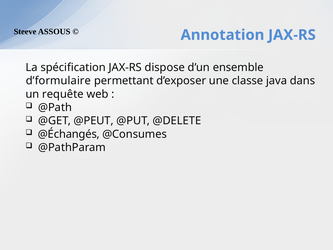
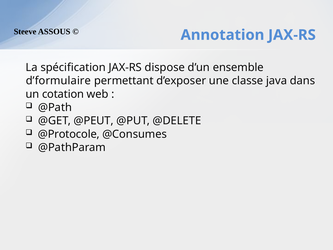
requête: requête -> cotation (63, 94)
@Échangés: @Échangés -> @Protocole (69, 134)
